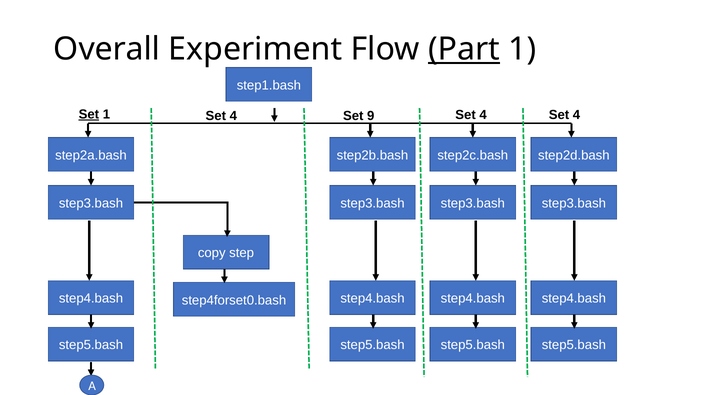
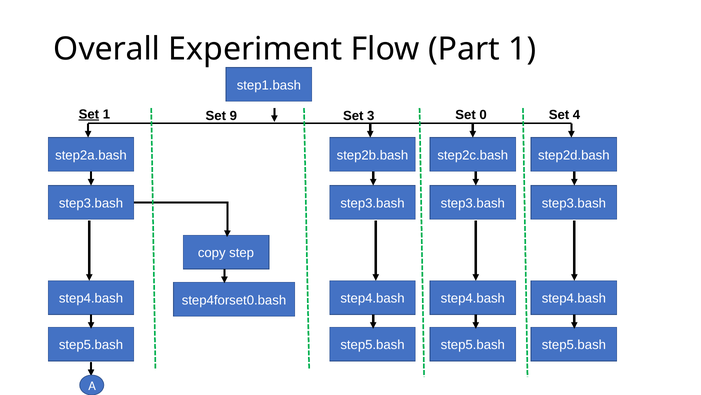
Part underline: present -> none (464, 49)
1 Set 4: 4 -> 9 (233, 116)
9: 9 -> 3 (371, 116)
4: 4 -> 0 (483, 115)
